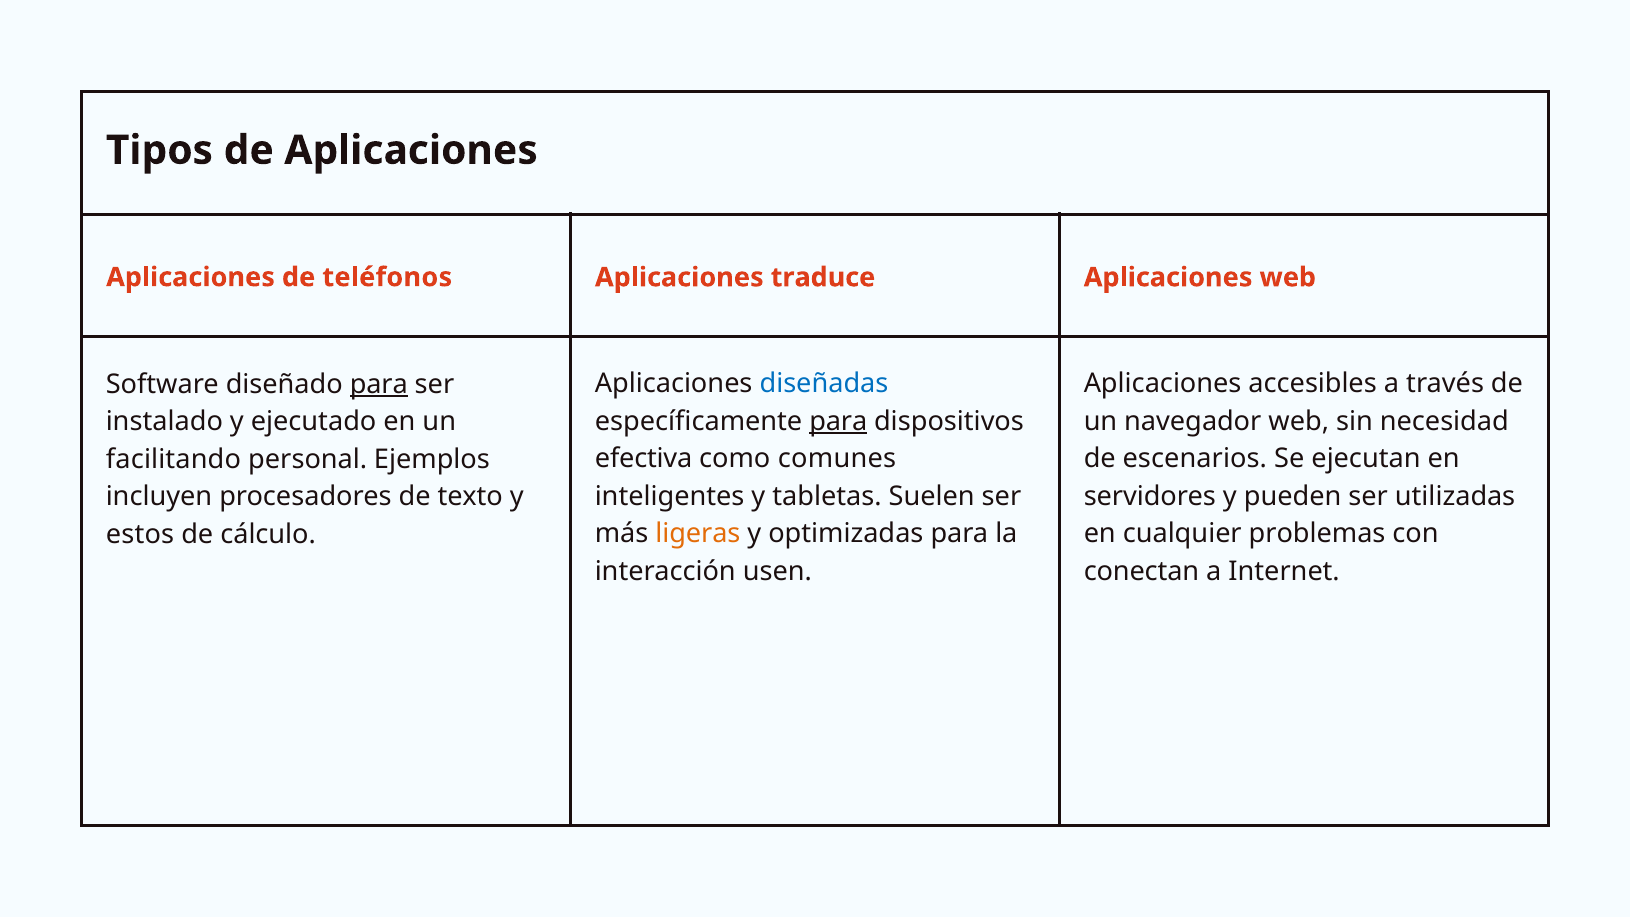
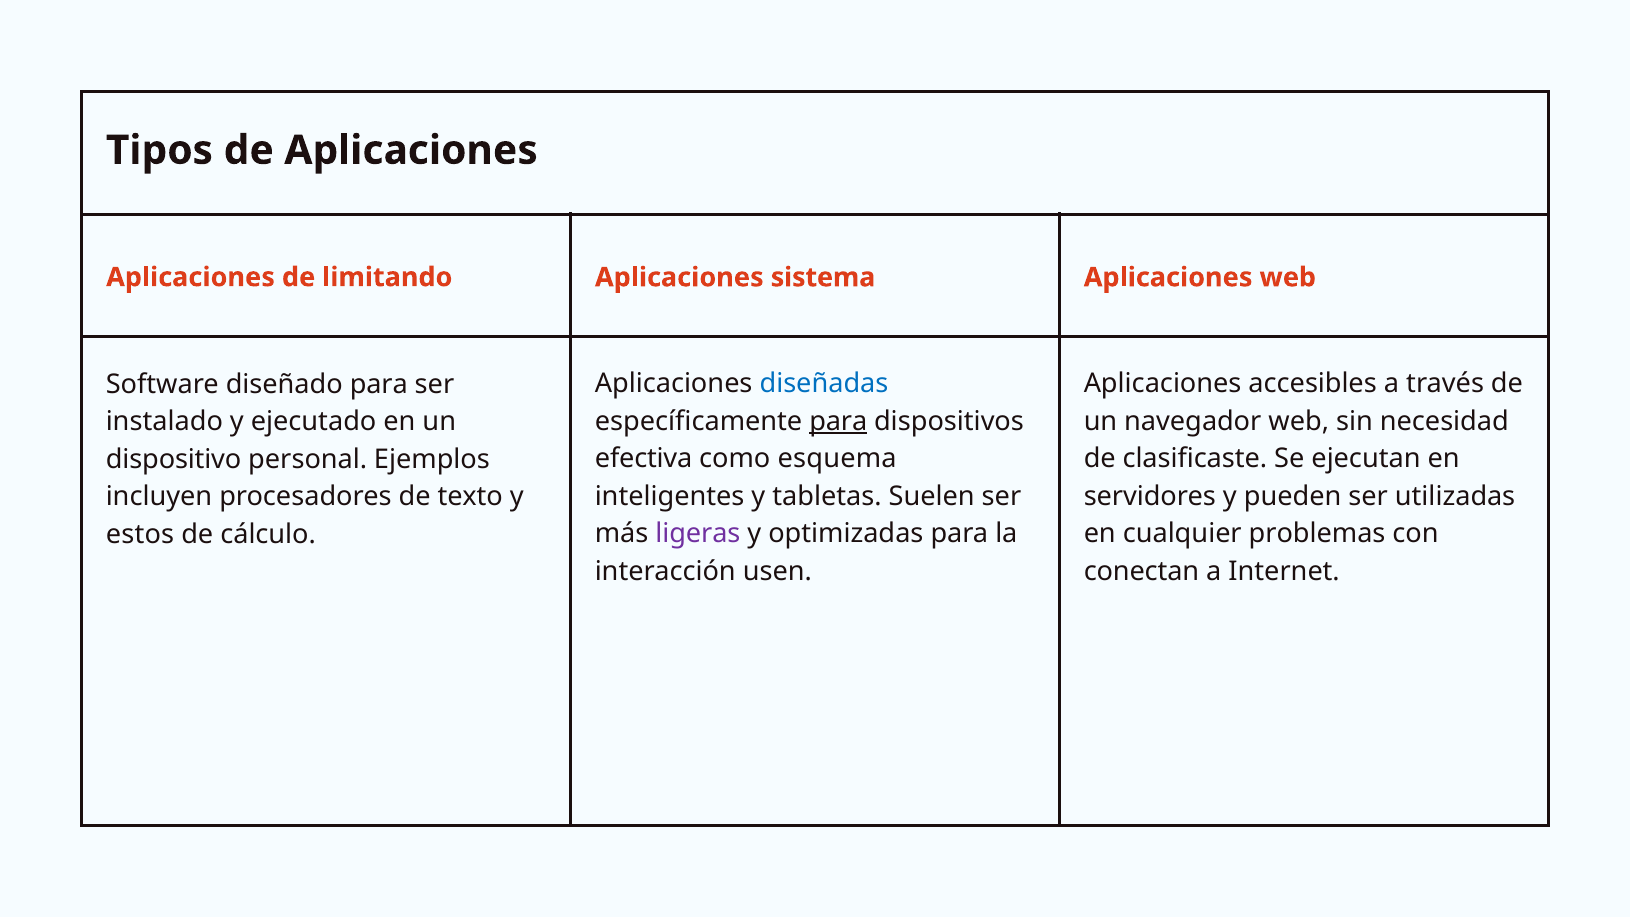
teléfonos: teléfonos -> limitando (387, 277)
traduce: traduce -> sistema (823, 277)
para underline: present -> none (379, 384)
comunes: comunes -> esquema (837, 459)
escenarios: escenarios -> clasificaste (1195, 459)
facilitando: facilitando -> dispositivo (174, 459)
ligeras colour: orange -> purple (698, 534)
